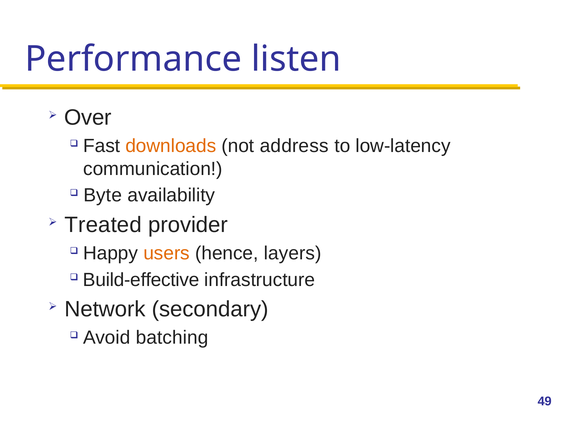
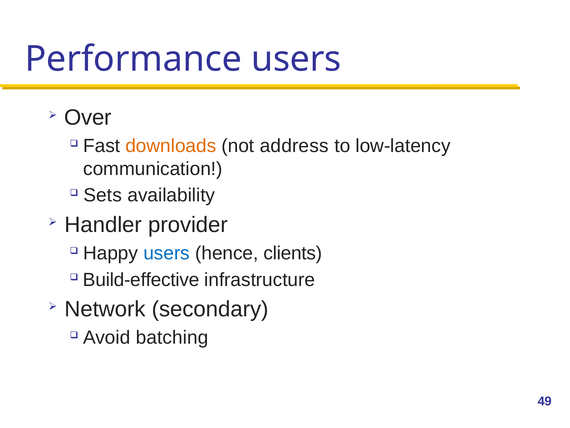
Performance listen: listen -> users (296, 59)
Byte: Byte -> Sets (103, 195)
Treated: Treated -> Handler (103, 225)
users colour: orange -> blue (167, 253)
layers: layers -> clients (293, 253)
